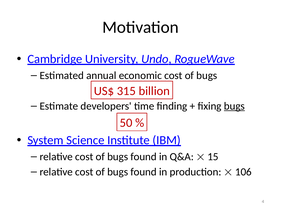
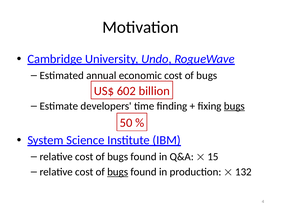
315: 315 -> 602 (126, 91)
bugs underline: none -> present (118, 172)
106: 106 -> 132 (243, 172)
